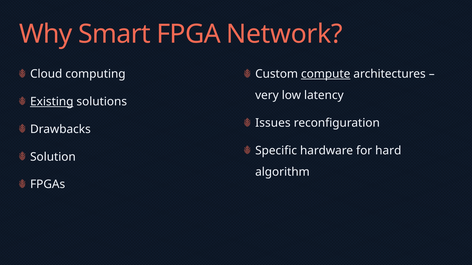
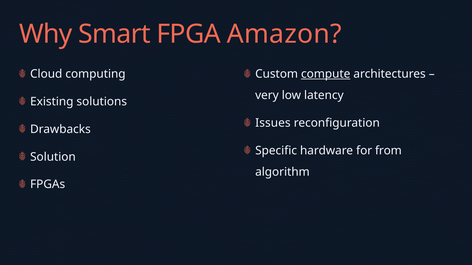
Network: Network -> Amazon (284, 34)
Existing underline: present -> none (52, 102)
hard: hard -> from (388, 151)
